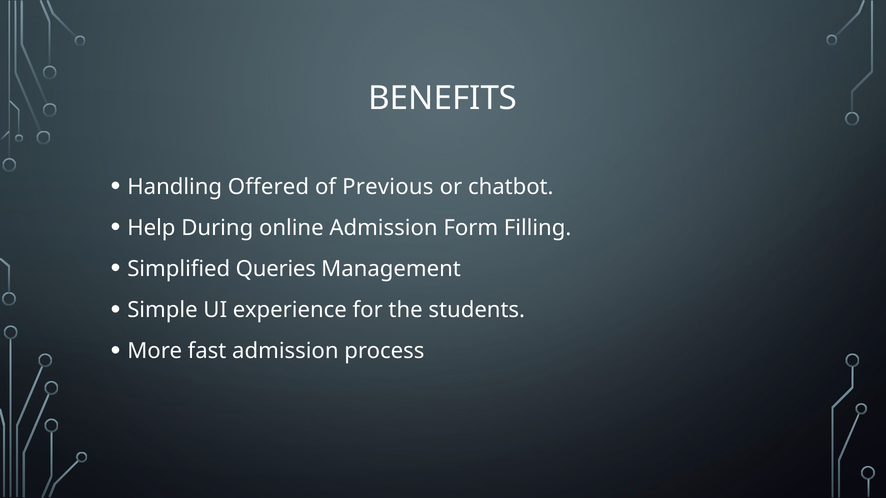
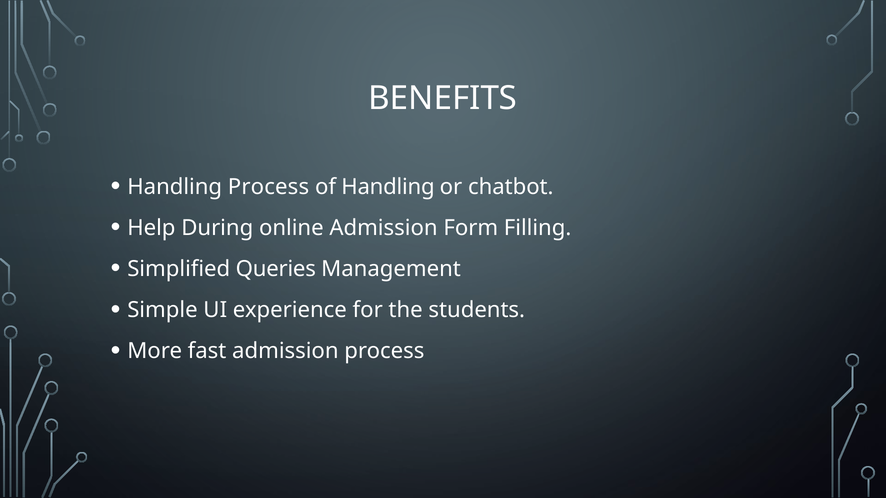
Handling Offered: Offered -> Process (268, 187)
of Previous: Previous -> Handling (388, 187)
